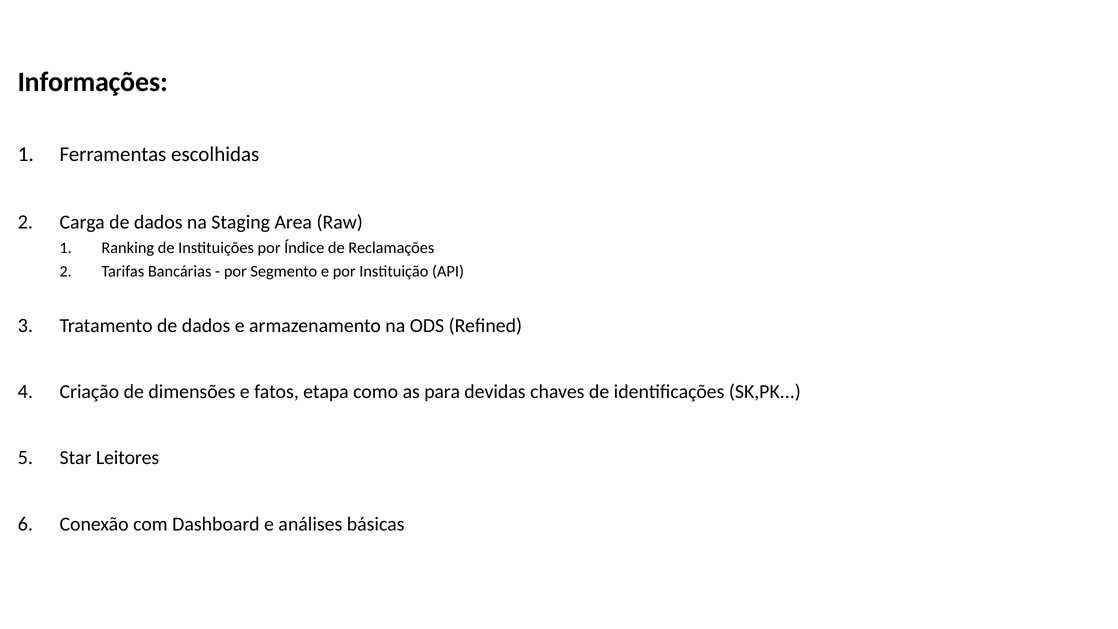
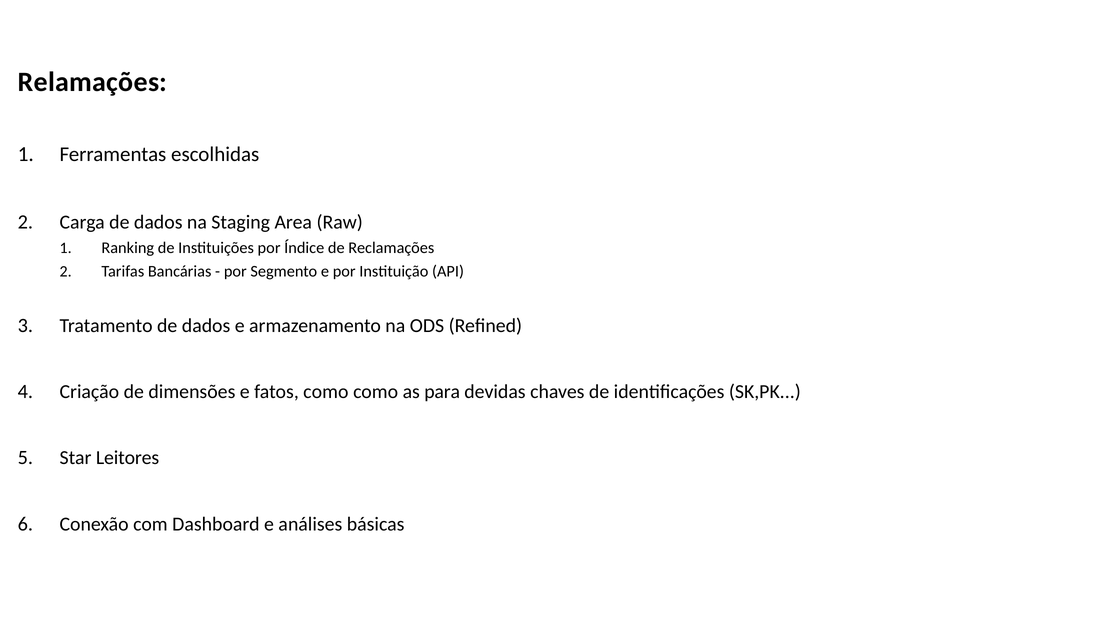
Informações: Informações -> Relamações (92, 82)
fatos etapa: etapa -> como (326, 392)
